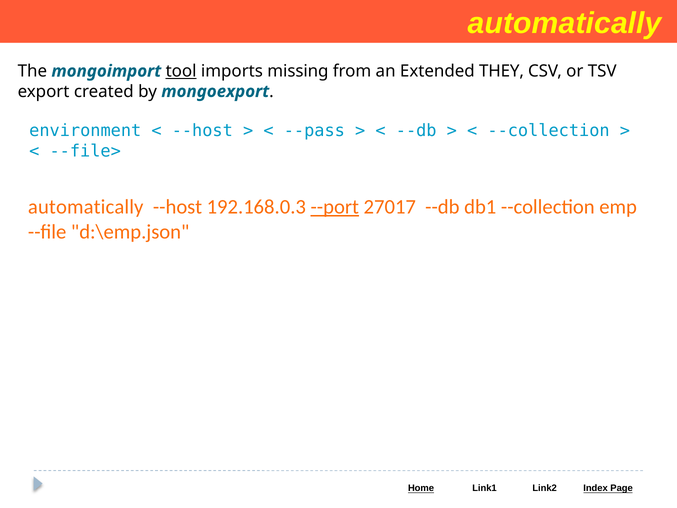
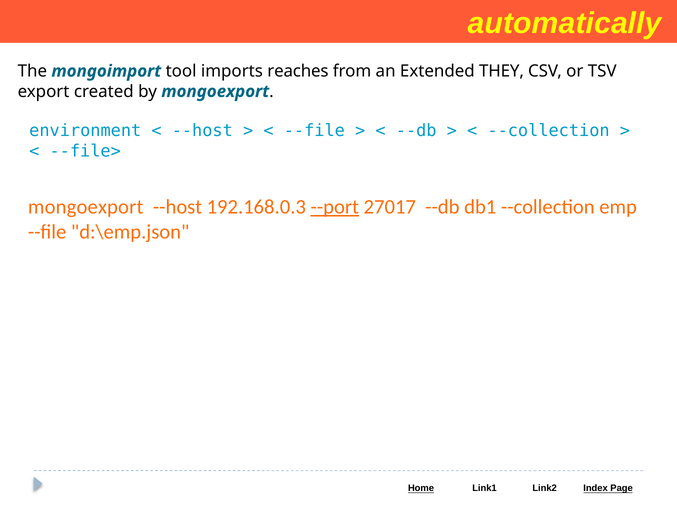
tool underline: present -> none (181, 71)
missing: missing -> reaches (298, 71)
--pass: --pass -> --file (314, 131)
automatically: automatically -> mongoexport (86, 207)
